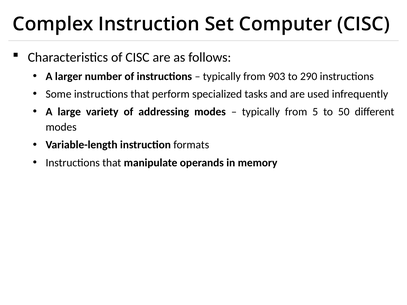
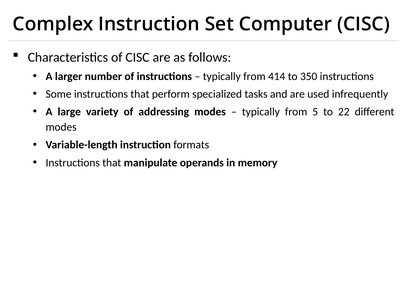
903: 903 -> 414 (277, 76)
290: 290 -> 350 (309, 76)
50: 50 -> 22 (344, 112)
